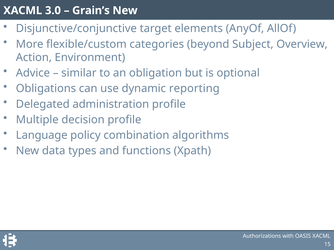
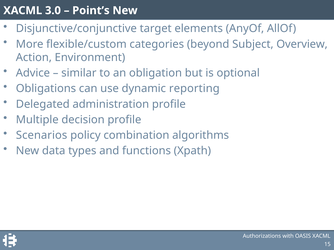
Grain’s: Grain’s -> Point’s (91, 11)
Language: Language -> Scenarios (42, 135)
